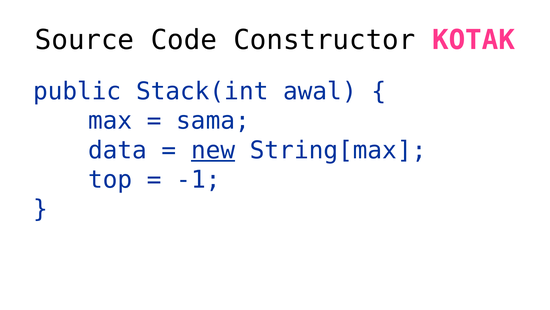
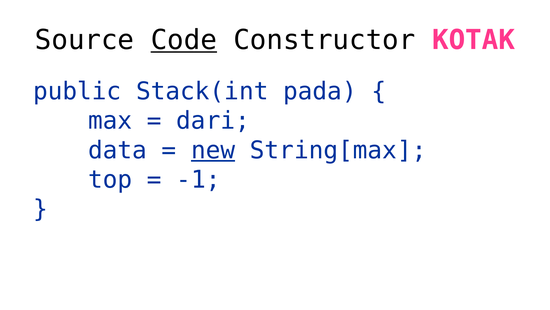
Code underline: none -> present (184, 40)
awal: awal -> pada (320, 91)
sama: sama -> dari (213, 121)
